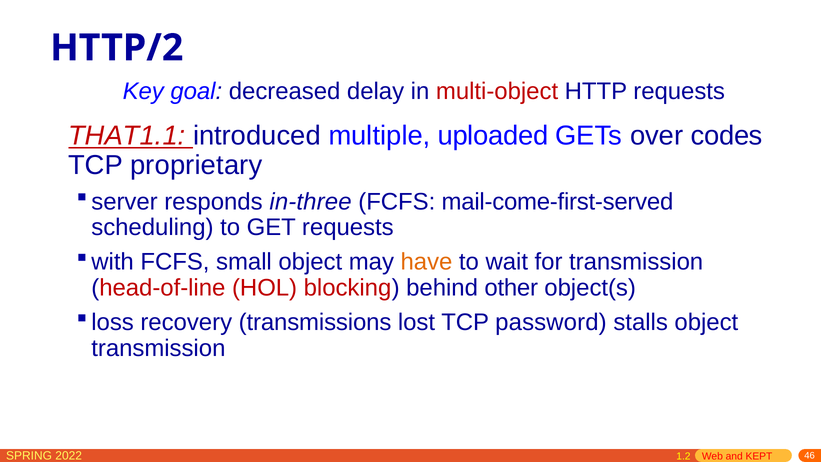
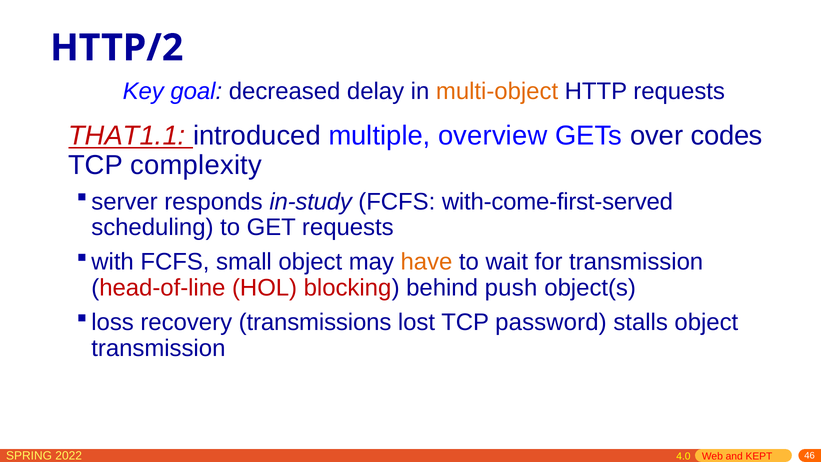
multi-object colour: red -> orange (497, 91)
uploaded: uploaded -> overview (493, 136)
proprietary: proprietary -> complexity (196, 165)
in-three: in-three -> in-study (311, 202)
mail-come-first-served: mail-come-first-served -> with-come-first-served (557, 202)
other: other -> push (511, 288)
1.2: 1.2 -> 4.0 (683, 456)
